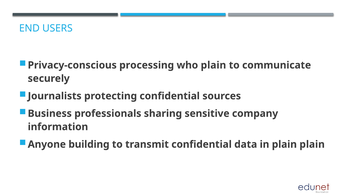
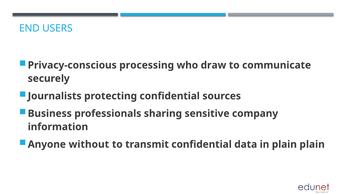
who plain: plain -> draw (213, 65)
building: building -> without (89, 144)
